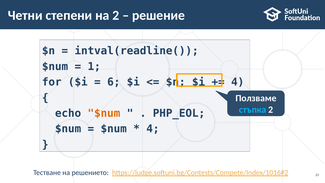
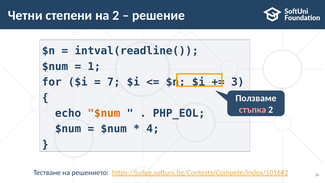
6: 6 -> 7 (114, 82)
4: 4 -> 3 (238, 82)
стъпка colour: light blue -> pink (253, 110)
